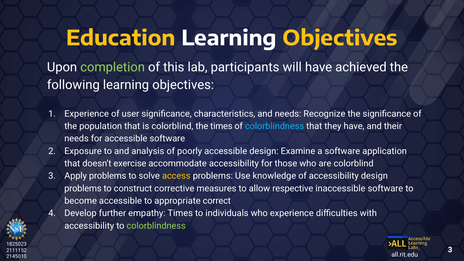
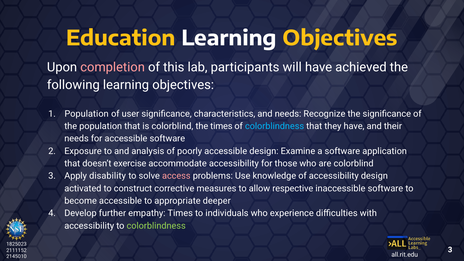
completion colour: light green -> pink (113, 67)
Experience: Experience -> Population (87, 114)
Apply problems: problems -> disability (108, 176)
access colour: yellow -> pink (176, 176)
problems: problems -> activated (83, 188)
correct: correct -> deeper (217, 201)
